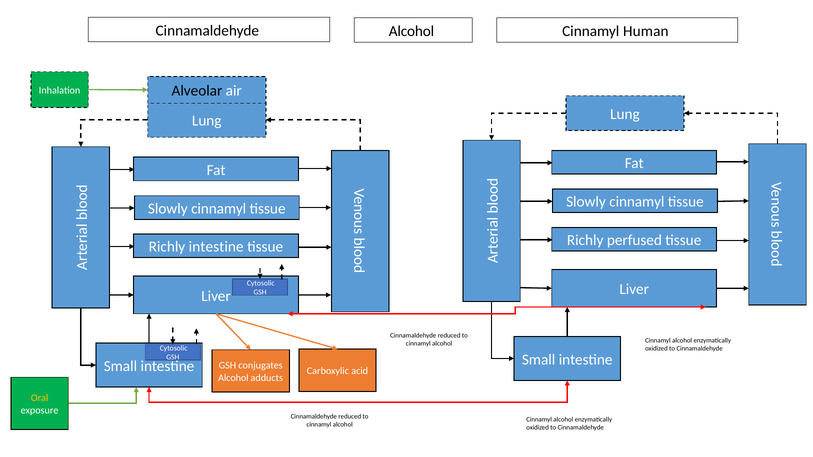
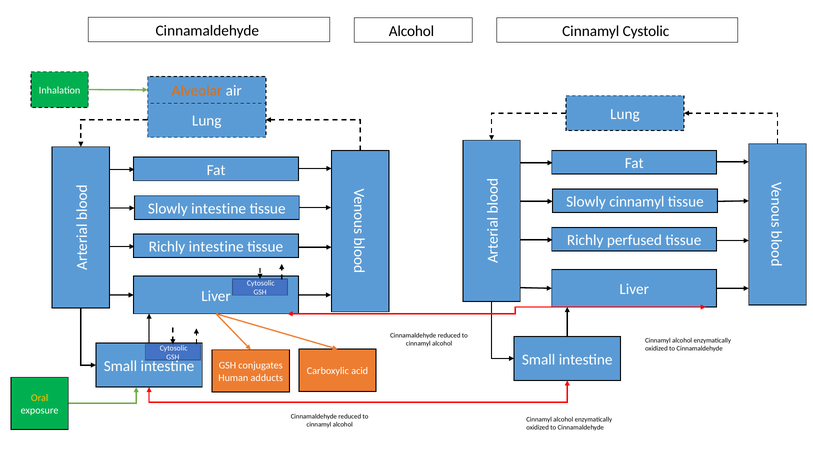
Human: Human -> Cystolic (646, 31)
Alveolar colour: black -> orange (197, 91)
cinnamyl: cinnamyl -> intestine (219, 209)
Alcohol: Alcohol -> Human (233, 378)
